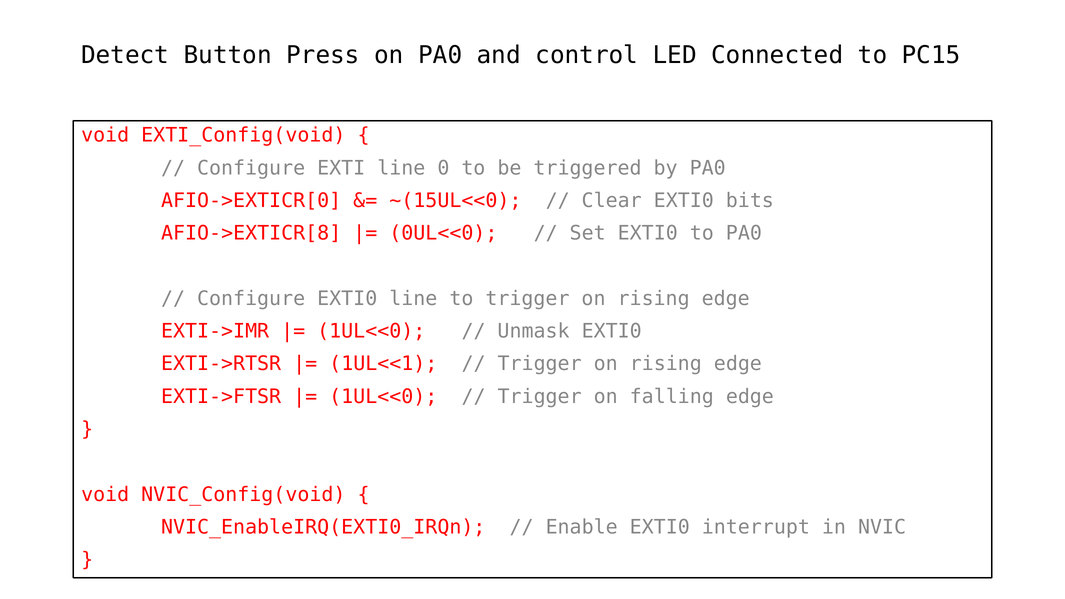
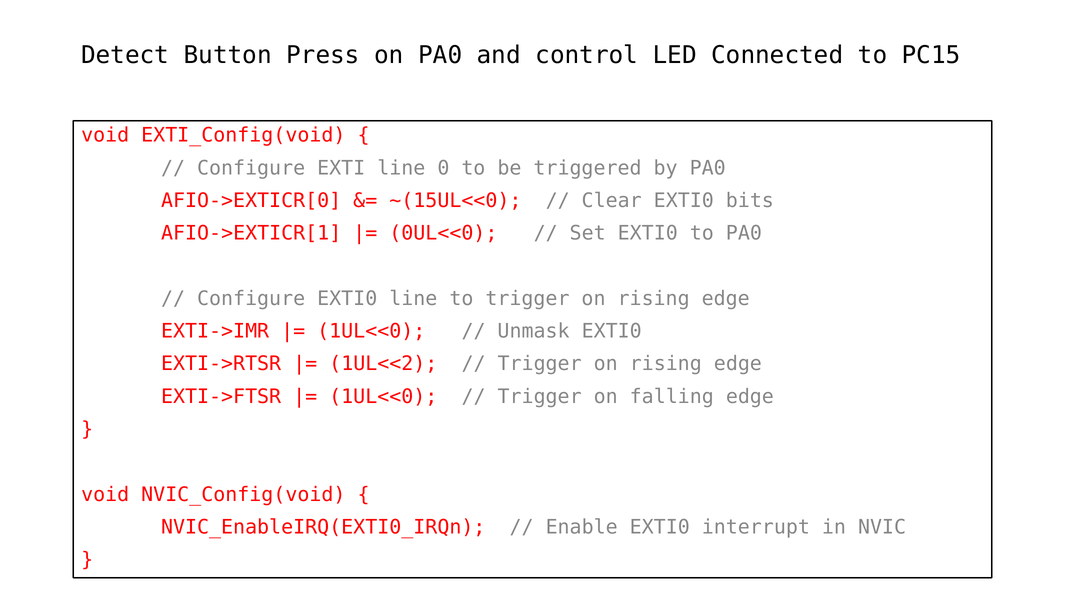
AFIO->EXTICR[8: AFIO->EXTICR[8 -> AFIO->EXTICR[1 (251, 233)
1UL<<1: 1UL<<1 -> 1UL<<2 (383, 364)
